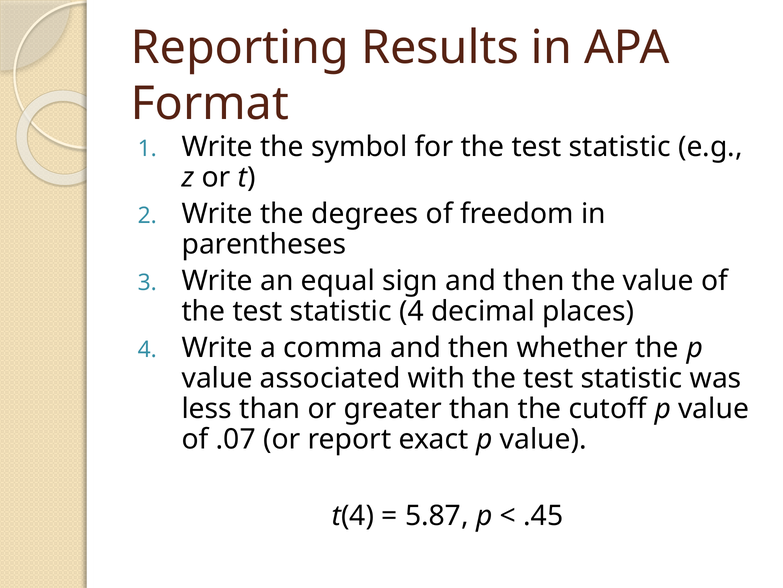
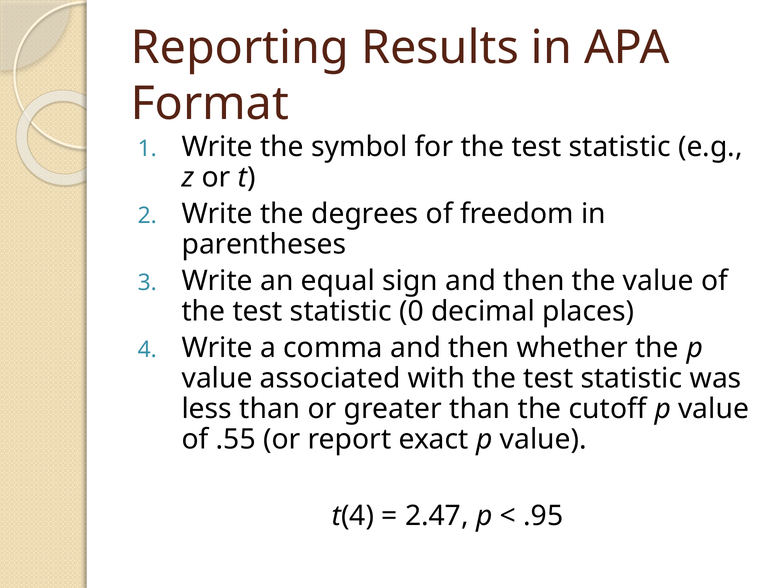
statistic 4: 4 -> 0 (411, 311)
.07: .07 -> .55 (236, 439)
5.87: 5.87 -> 2.47 (437, 515)
.45: .45 -> .95 (543, 515)
